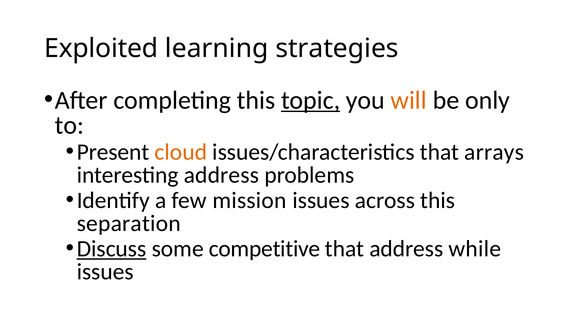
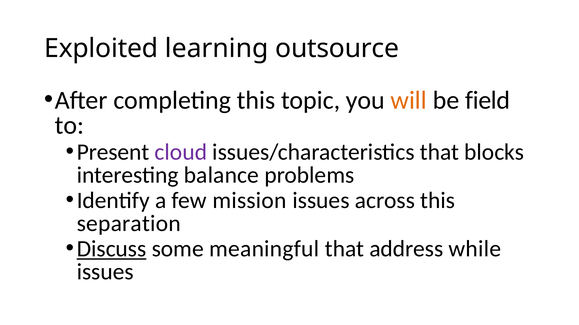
strategies: strategies -> outsource (337, 49)
topic underline: present -> none (311, 100)
only: only -> field (488, 100)
cloud colour: orange -> purple (181, 152)
arrays: arrays -> blocks (494, 152)
interesting address: address -> balance (221, 175)
competitive: competitive -> meaningful (264, 249)
